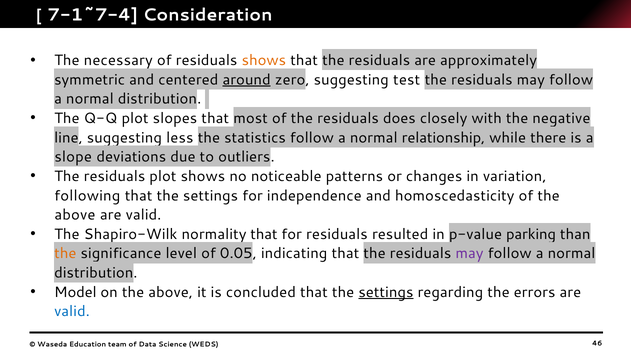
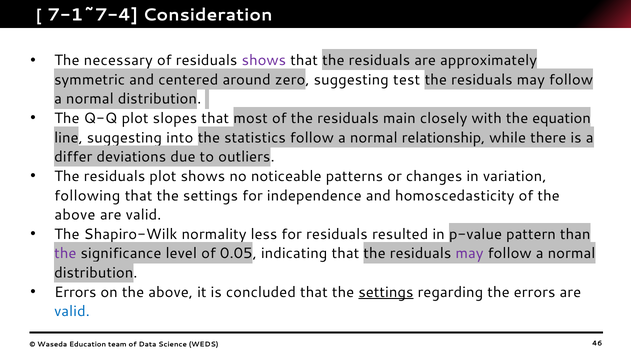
shows colour: orange -> purple (264, 60)
around underline: present -> none (247, 80)
does: does -> main (399, 118)
negative: negative -> equation (561, 118)
less: less -> into (180, 138)
slope: slope -> differ (73, 157)
normality that: that -> less (264, 234)
parking: parking -> pattern (531, 234)
the colour: orange -> purple (65, 253)
Model: Model -> Errors (75, 292)
